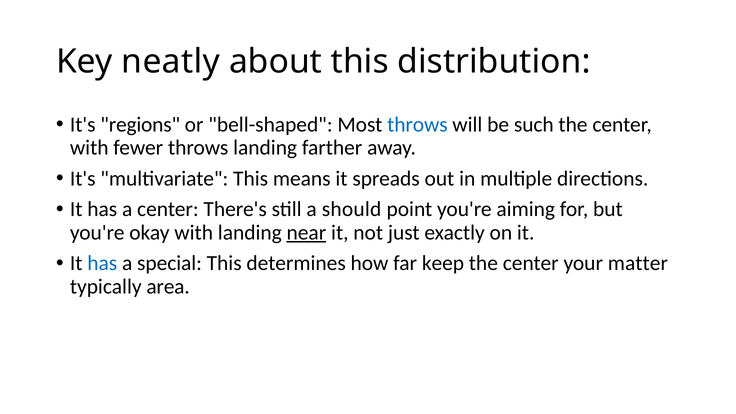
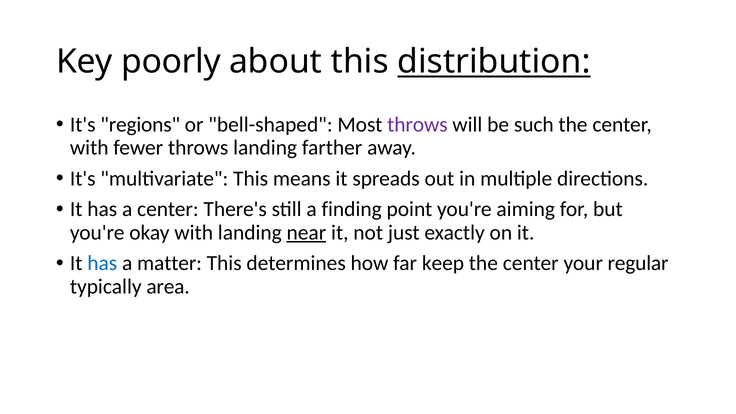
neatly: neatly -> poorly (171, 62)
distribution underline: none -> present (494, 62)
throws colour: blue -> purple (417, 124)
should: should -> finding (352, 209)
special: special -> matter (170, 263)
matter: matter -> regular (638, 263)
